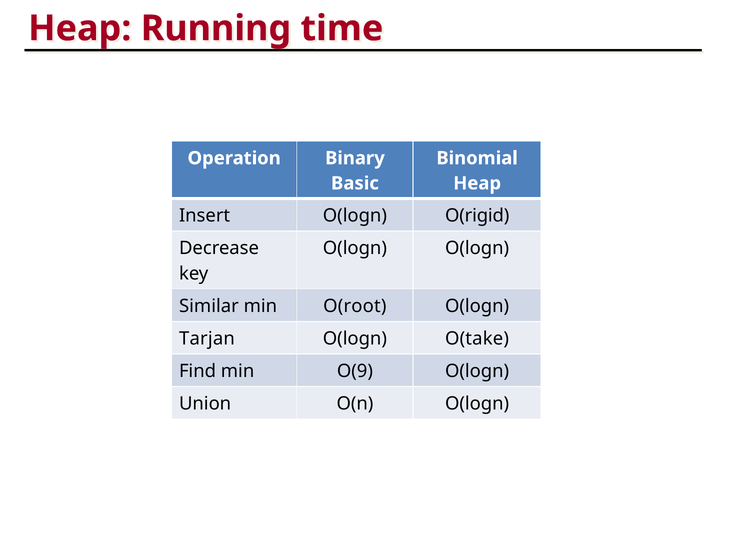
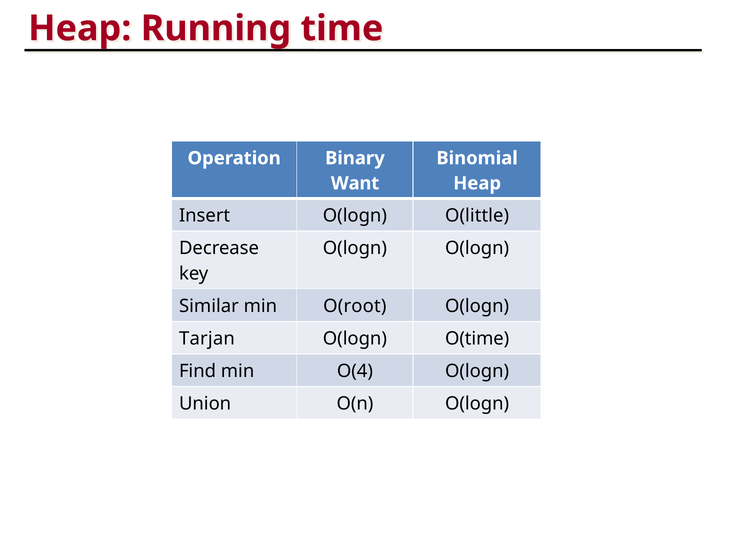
Basic: Basic -> Want (355, 183)
O(rigid: O(rigid -> O(little (477, 216)
O(take: O(take -> O(time (477, 339)
O(9: O(9 -> O(4 (355, 371)
